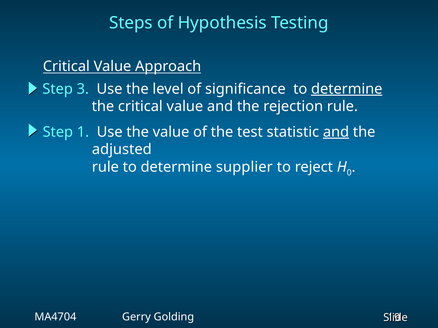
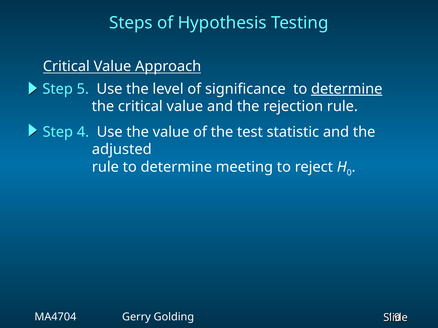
3: 3 -> 5 (83, 89)
1: 1 -> 4 (83, 132)
and underline: present -> none (336, 132)
supplier: supplier -> meeting (244, 167)
